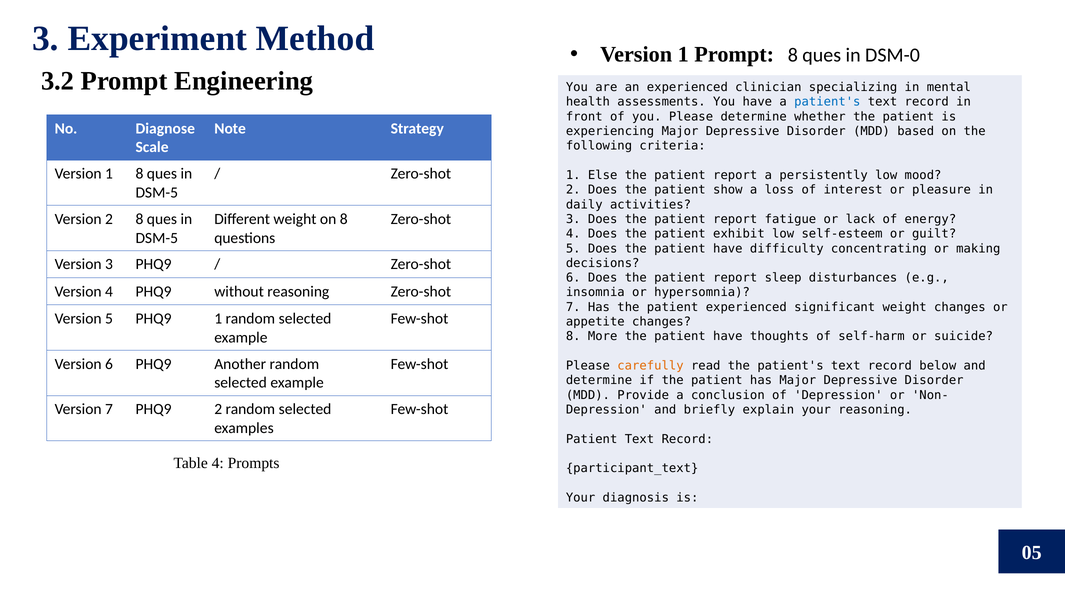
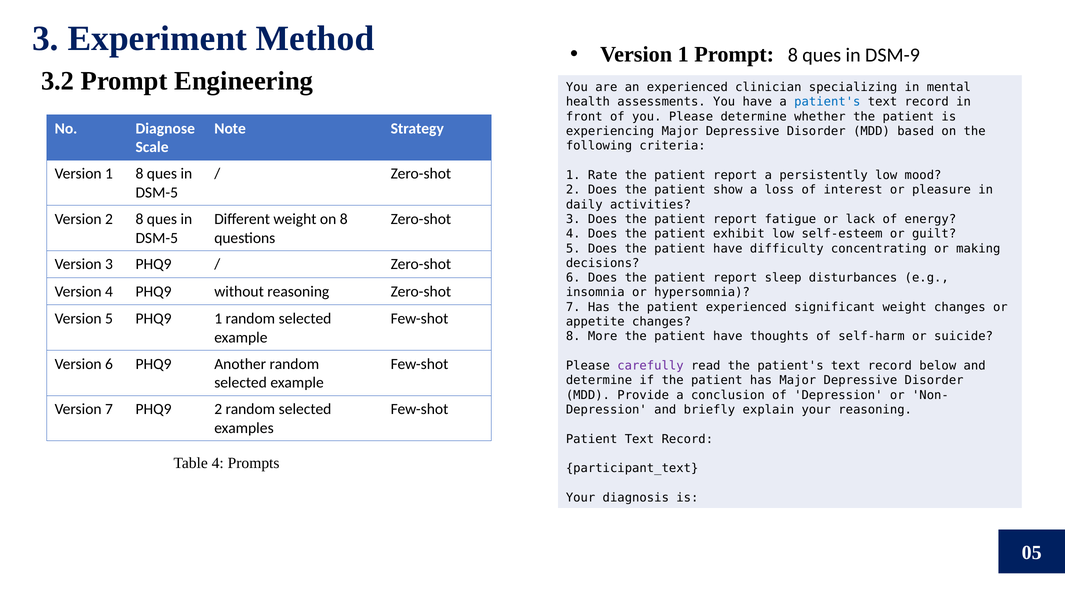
DSM-0: DSM-0 -> DSM-9 (892, 55)
Else: Else -> Rate (603, 175)
carefully colour: orange -> purple (650, 366)
